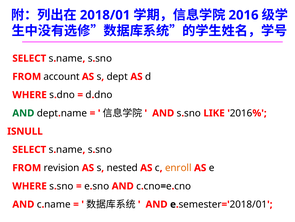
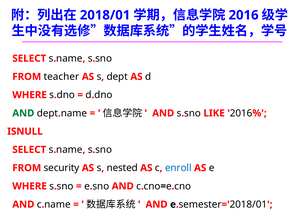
account: account -> teacher (61, 76)
revision: revision -> security (62, 167)
enroll colour: orange -> blue (178, 167)
